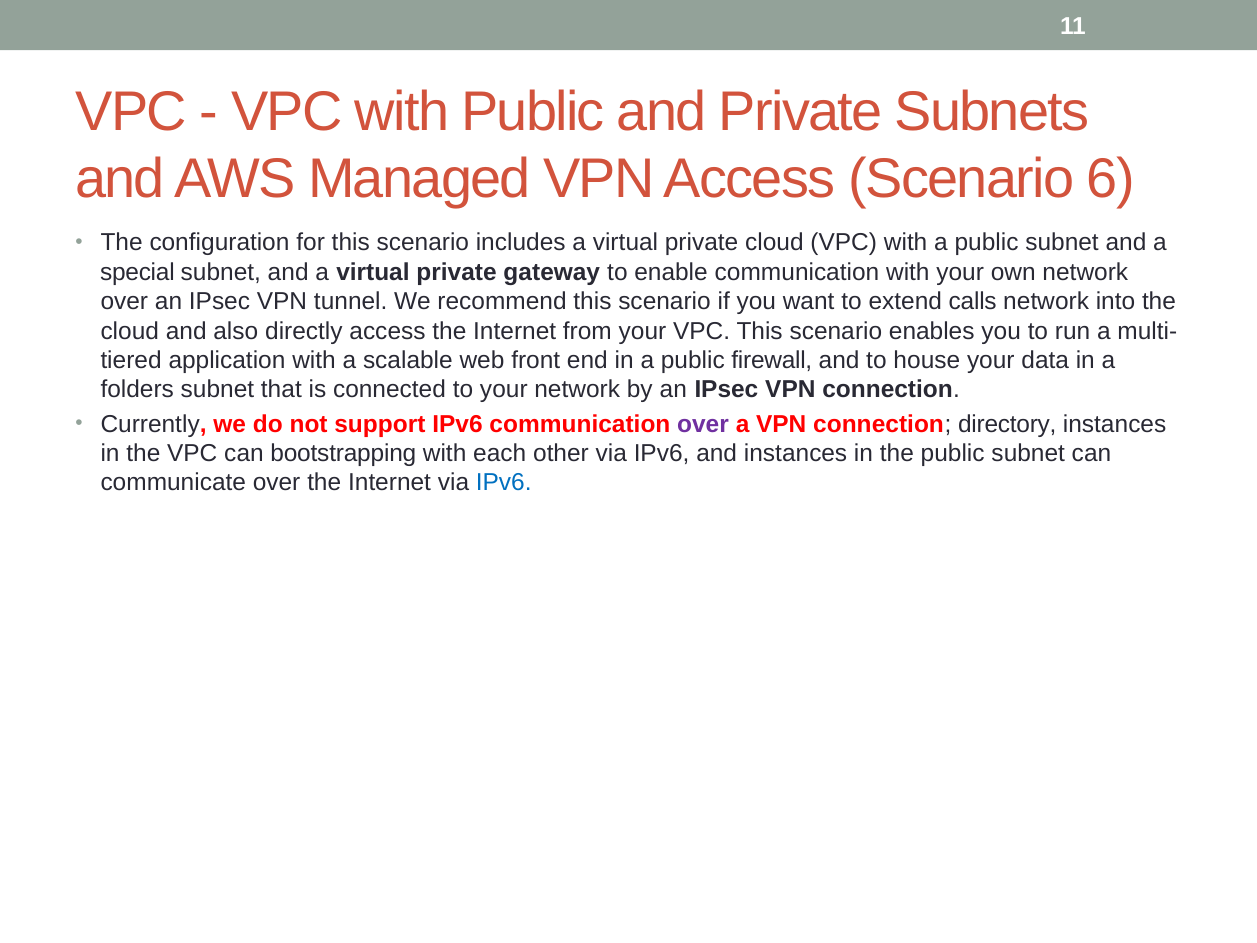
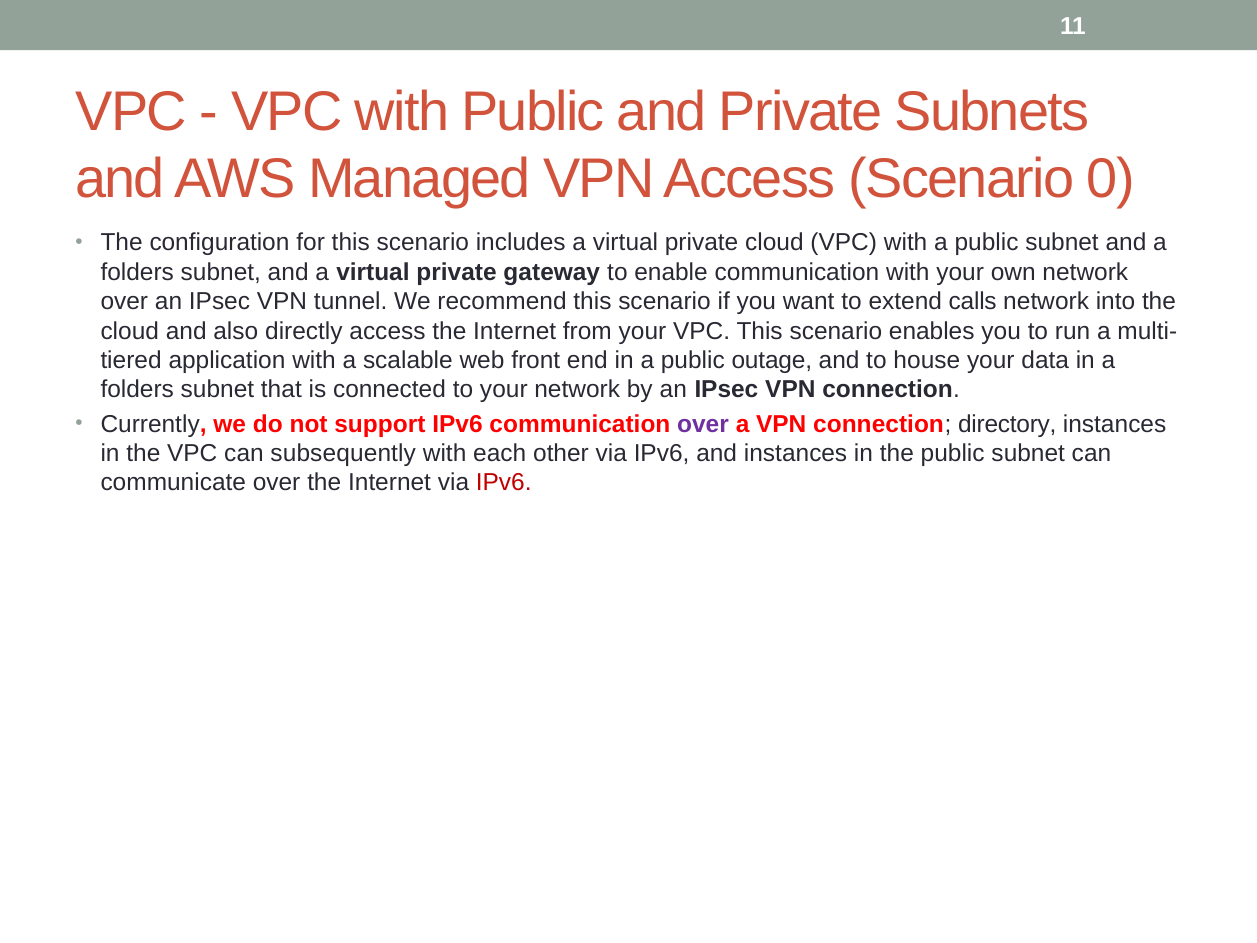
6: 6 -> 0 (1111, 179)
special: special -> folders (137, 272)
firewall: firewall -> outage (772, 360)
bootstrapping: bootstrapping -> subsequently (343, 453)
IPv6 colour: blue -> red (504, 483)
